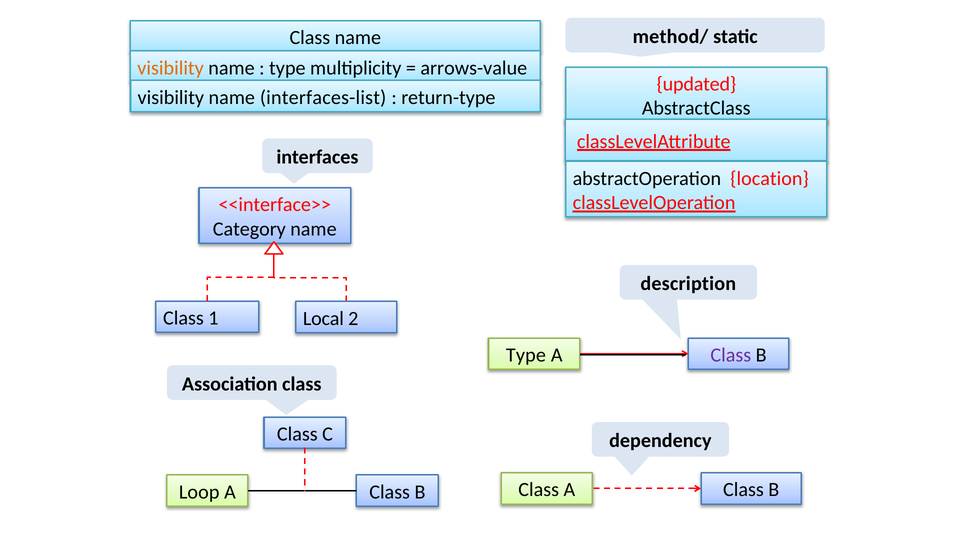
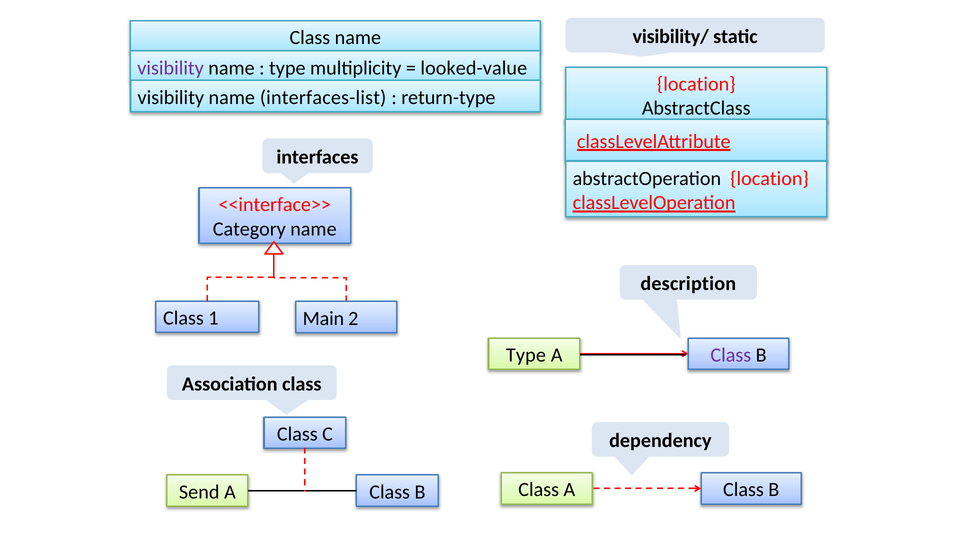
method/: method/ -> visibility/ (671, 36)
visibility colour: orange -> purple (171, 68)
arrows-value: arrows-value -> looked-value (474, 68)
updated: updated -> location (696, 84)
Local: Local -> Main (323, 318)
Loop: Loop -> Send (199, 492)
